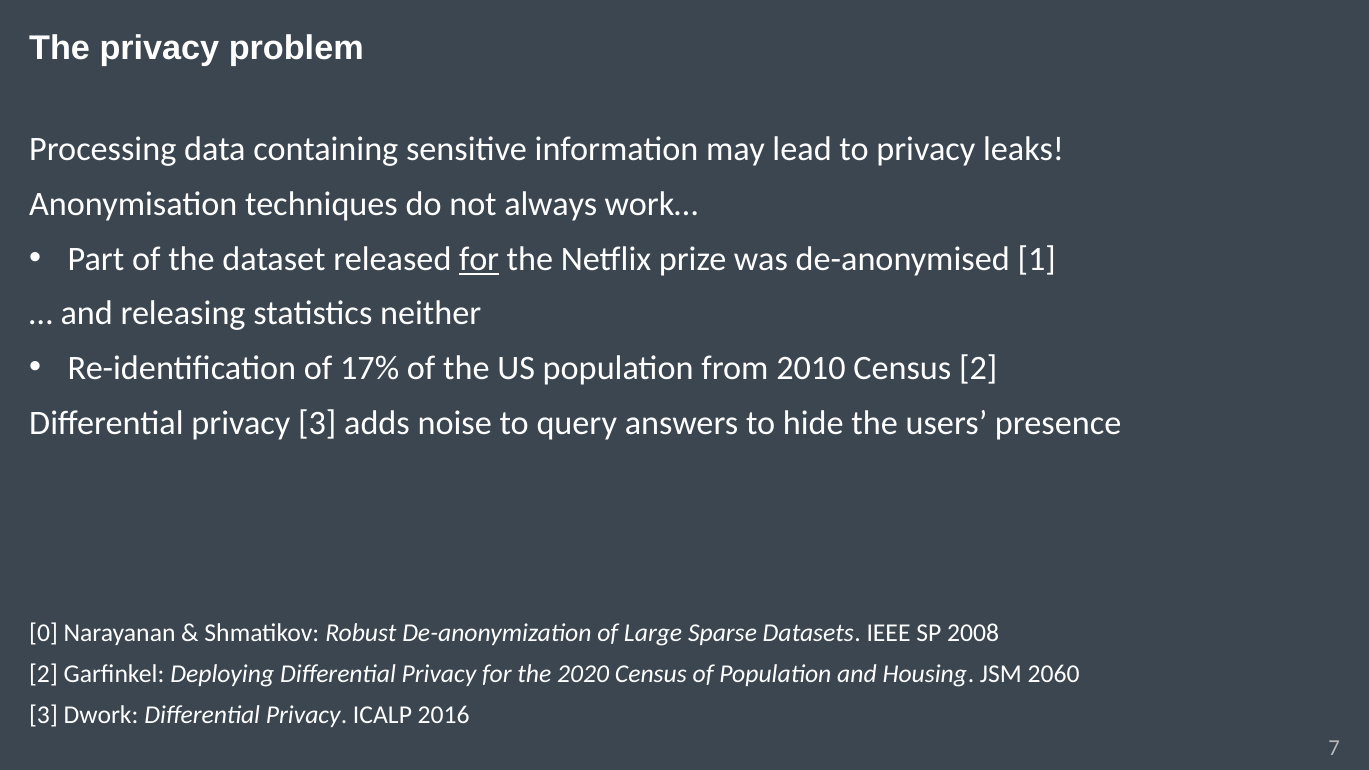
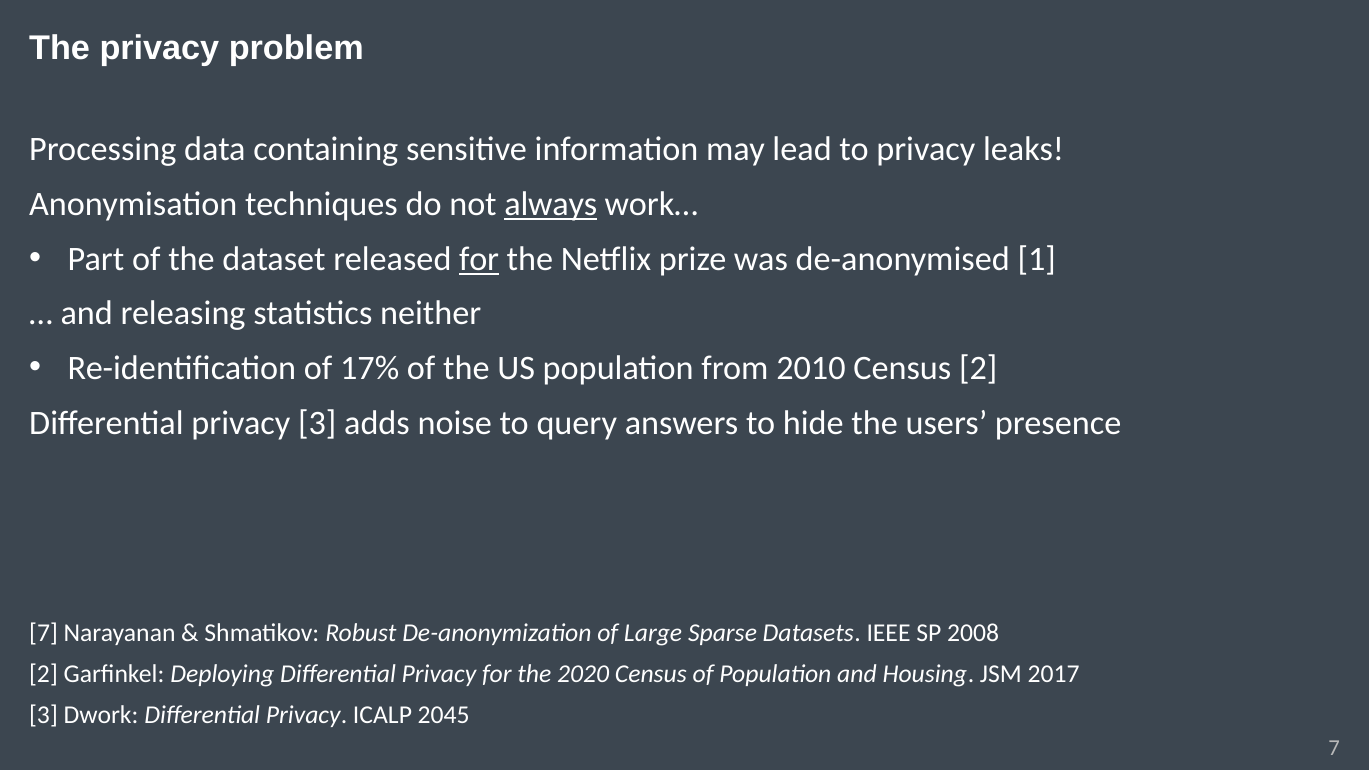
always underline: none -> present (551, 204)
0: 0 -> 7 (44, 633)
2060: 2060 -> 2017 (1054, 674)
2016: 2016 -> 2045 (444, 715)
